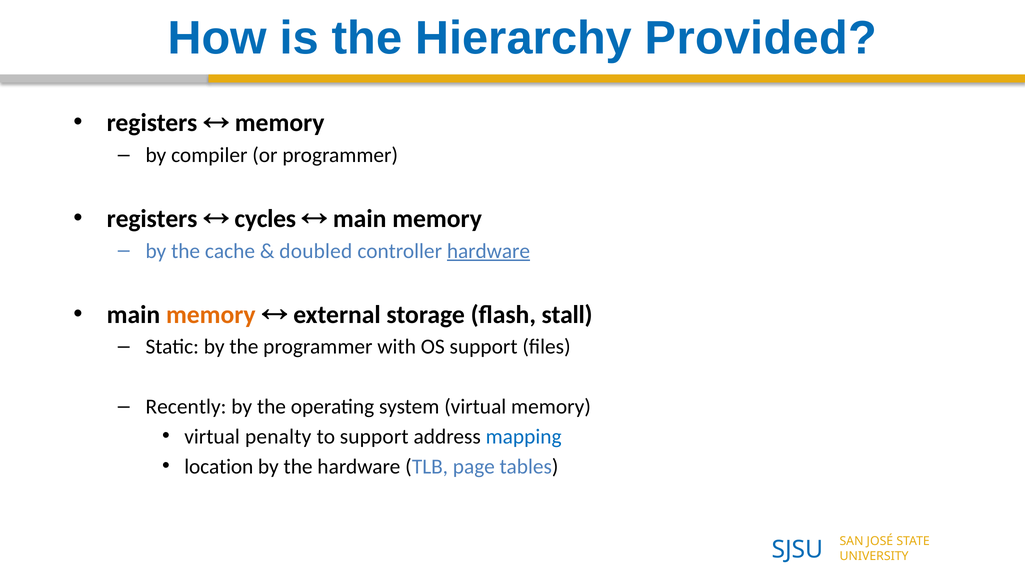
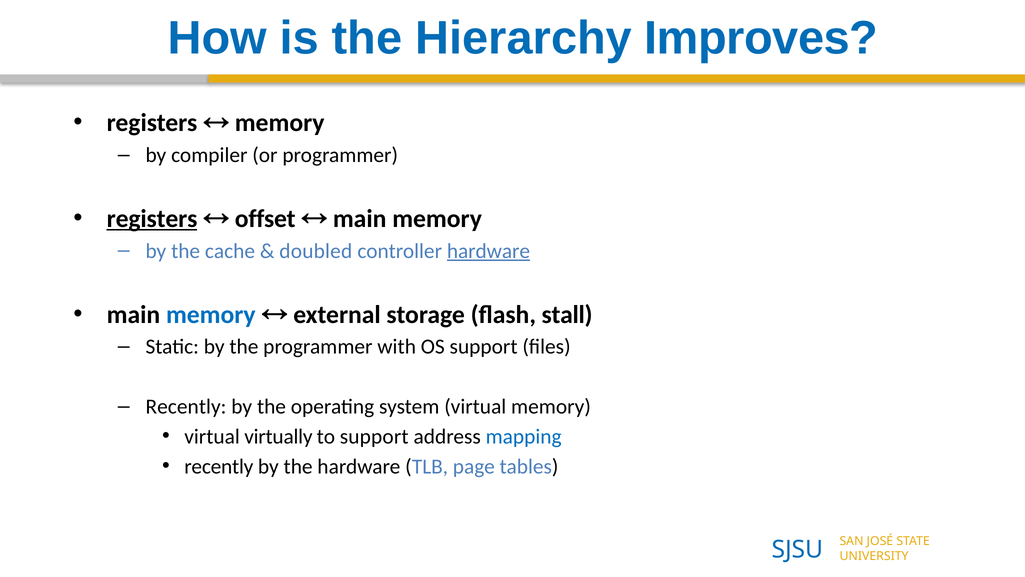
Provided: Provided -> Improves (761, 38)
registers underline: none -> present (152, 219)
cycles: cycles -> offset (265, 219)
memory colour: orange -> blue (211, 314)
penalty: penalty -> virtually (278, 436)
location: location -> recently (219, 466)
